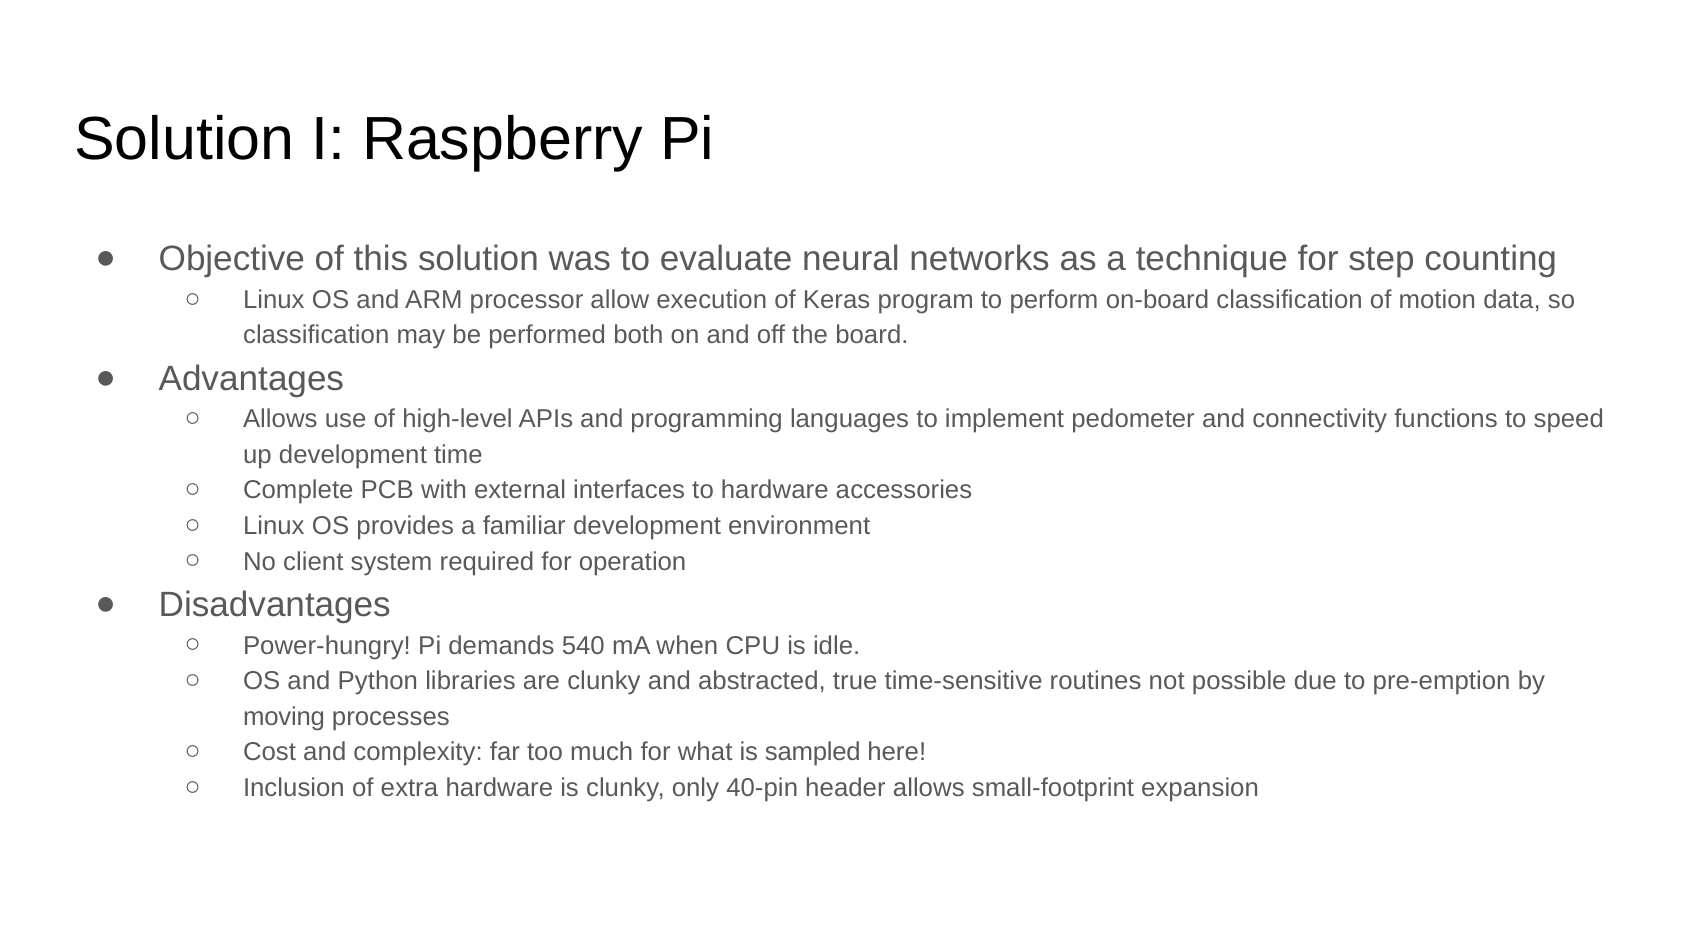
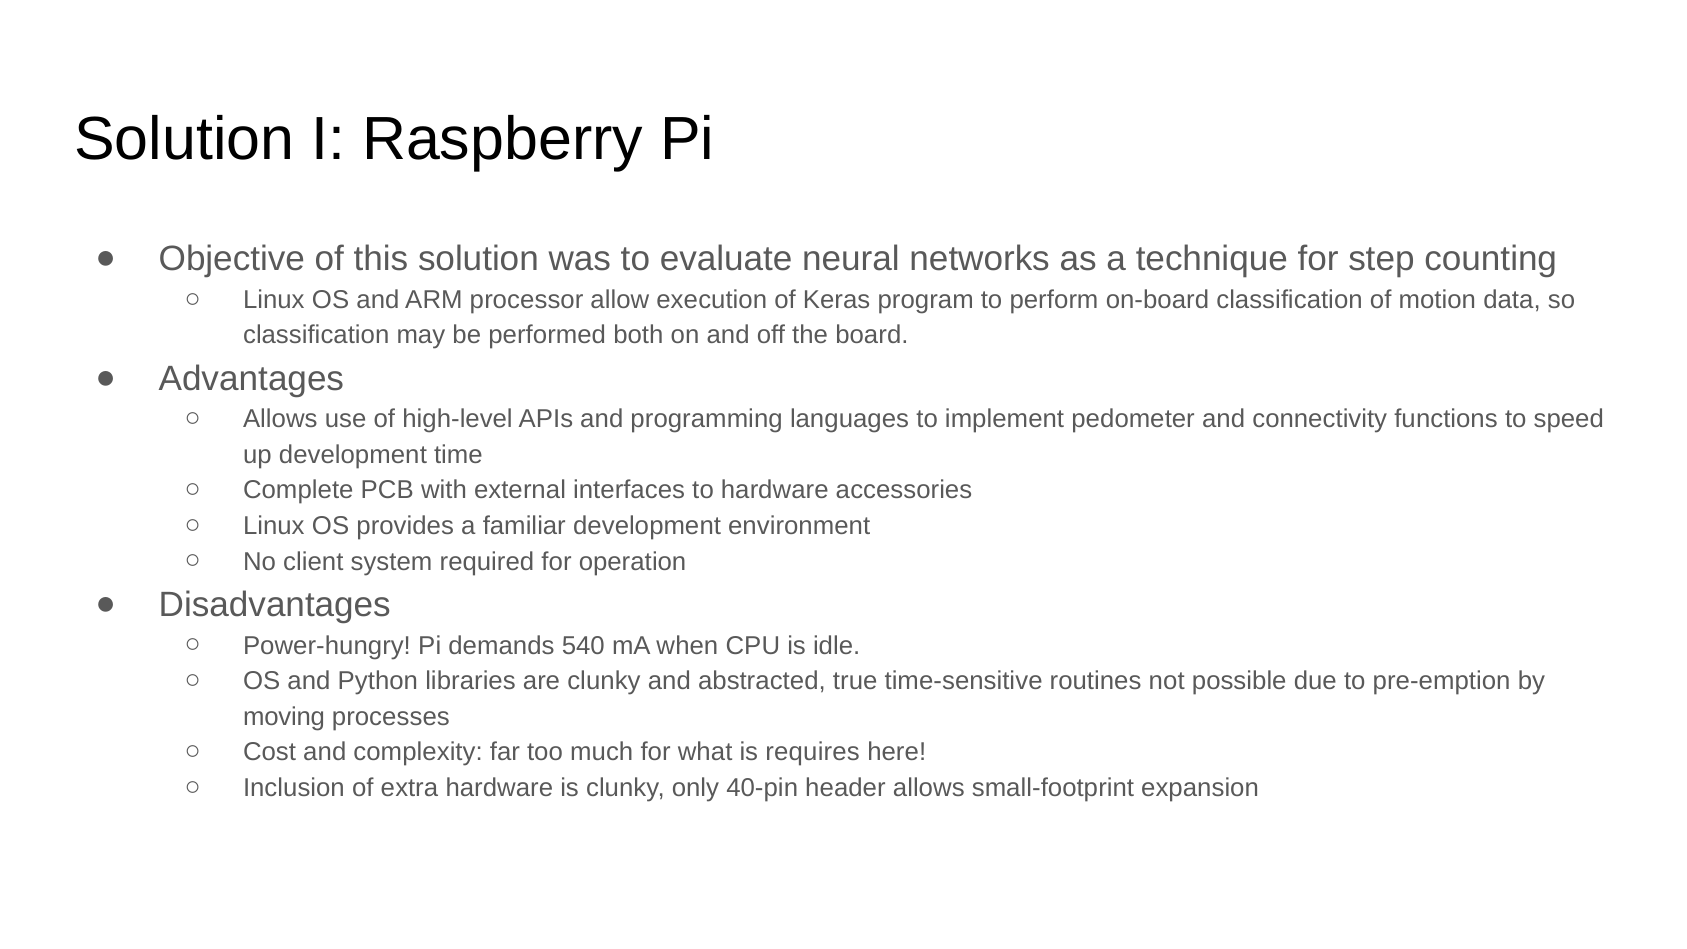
sampled: sampled -> requires (813, 752)
